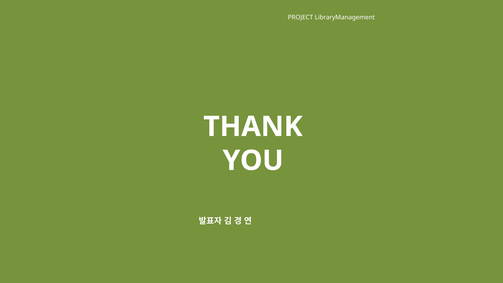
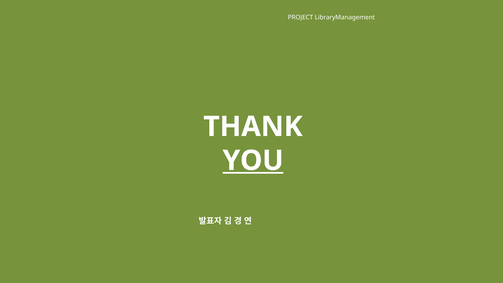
YOU underline: none -> present (253, 161)
